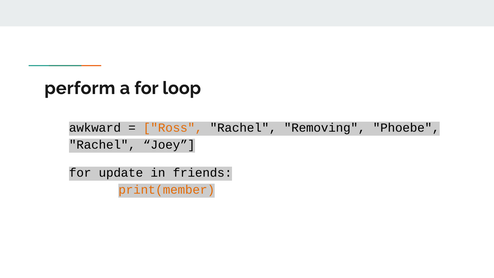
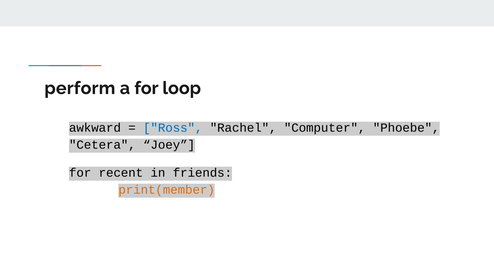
Ross colour: orange -> blue (173, 128)
Removing: Removing -> Computer (325, 128)
Rachel: Rachel -> Cetera (102, 145)
update: update -> recent (121, 173)
